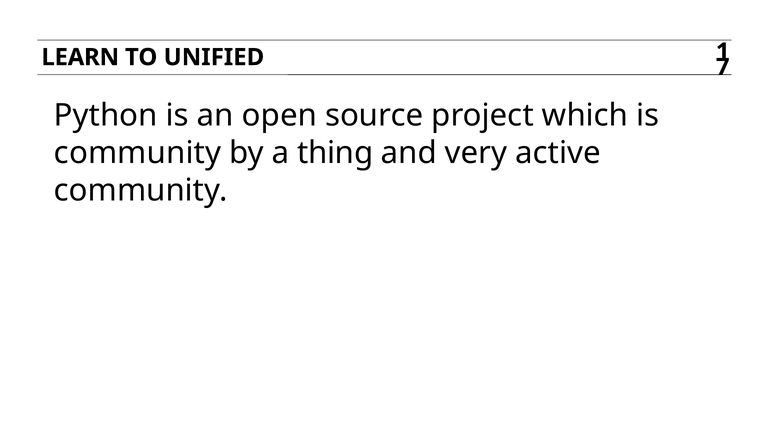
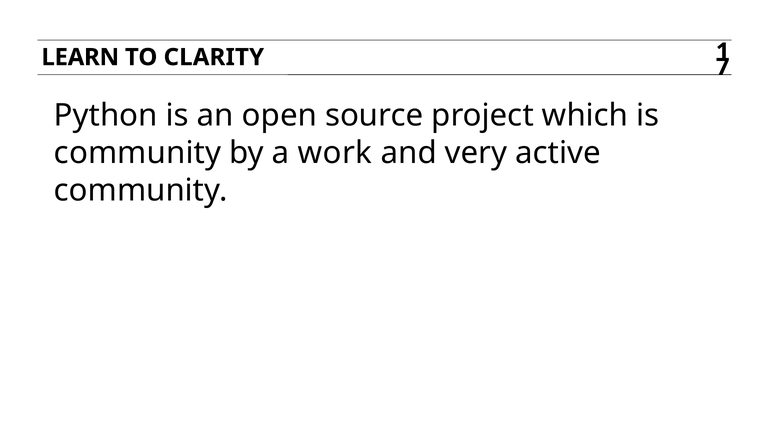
UNIFIED: UNIFIED -> CLARITY (214, 57)
thing: thing -> work (335, 153)
